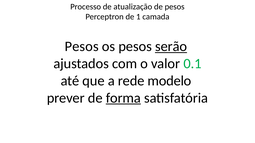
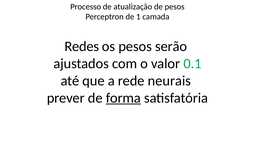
Pesos: Pesos -> Redes (82, 47)
serão underline: present -> none (171, 47)
modelo: modelo -> neurais (169, 81)
